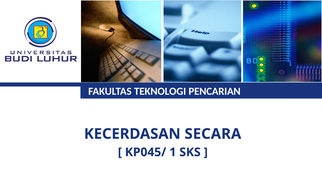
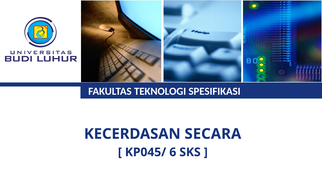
PENCARIAN: PENCARIAN -> SPESIFIKASI (215, 91)
1: 1 -> 6 (173, 152)
